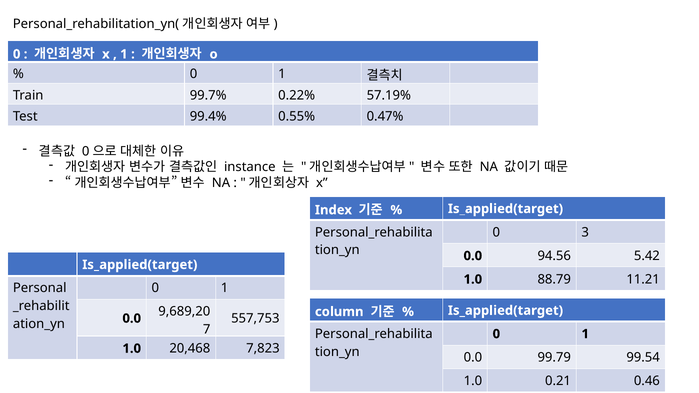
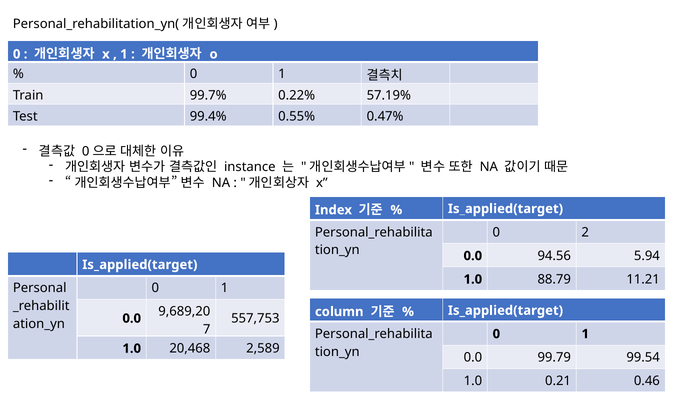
3: 3 -> 2 (585, 232)
5.42: 5.42 -> 5.94 (647, 256)
7,823: 7,823 -> 2,589 (263, 349)
